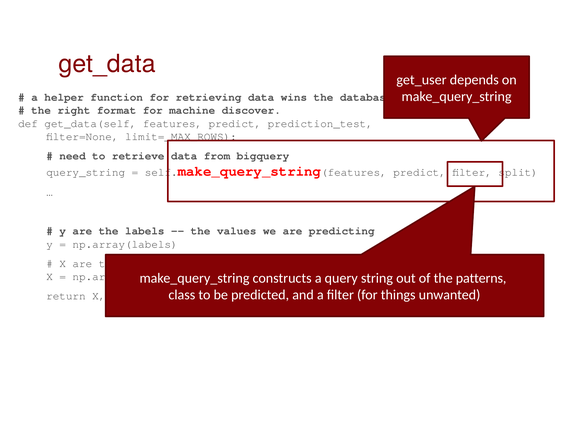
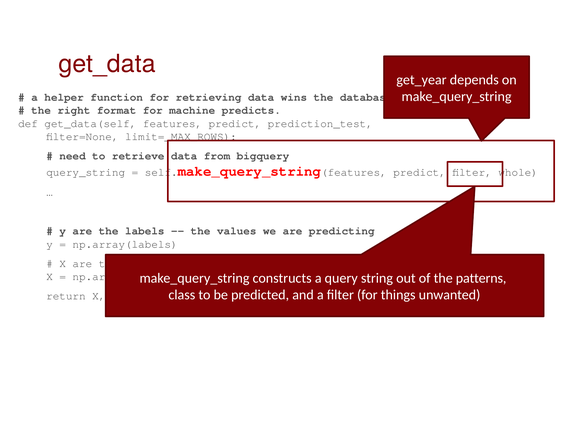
get_user: get_user -> get_year (421, 80)
discover: discover -> predicts (251, 110)
split: split -> whole (518, 172)
